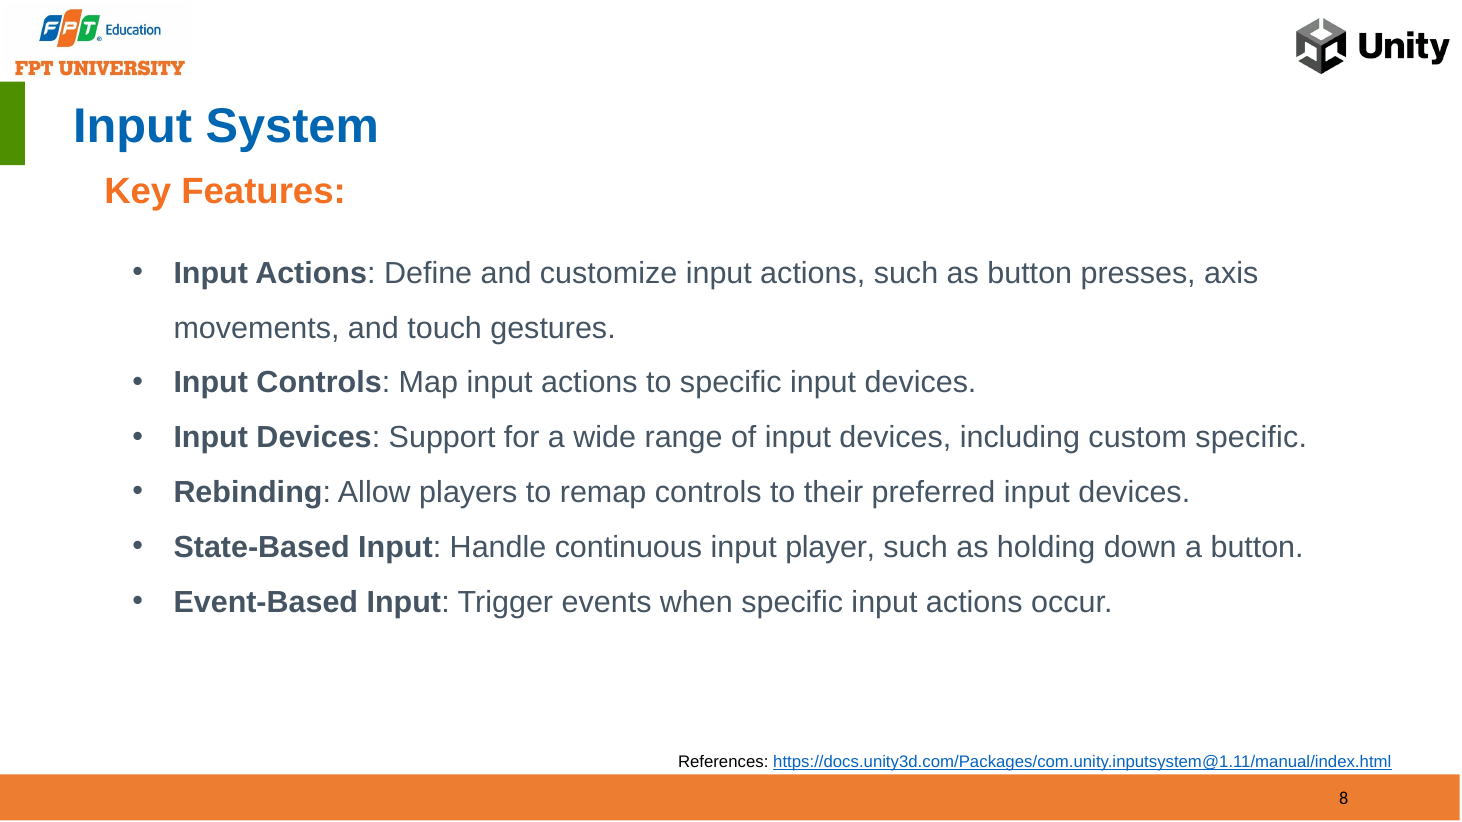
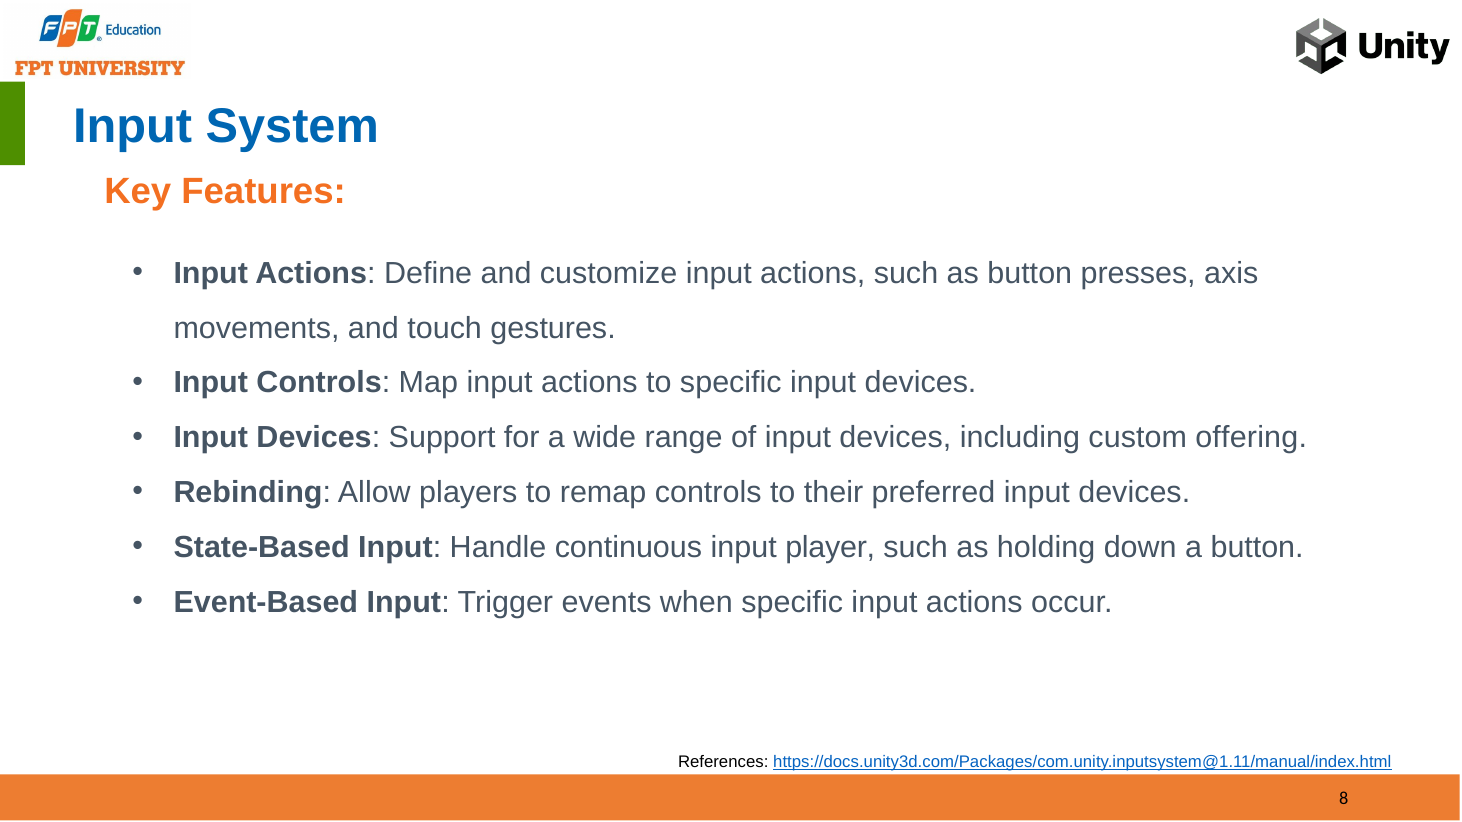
custom specific: specific -> offering (1251, 438)
